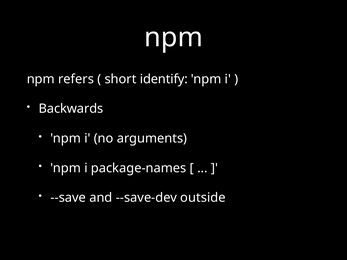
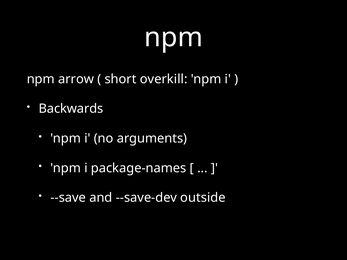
refers: refers -> arrow (76, 79)
identify: identify -> overkill (164, 79)
